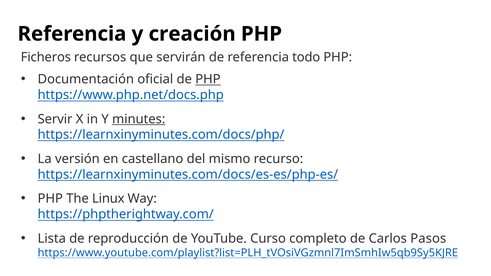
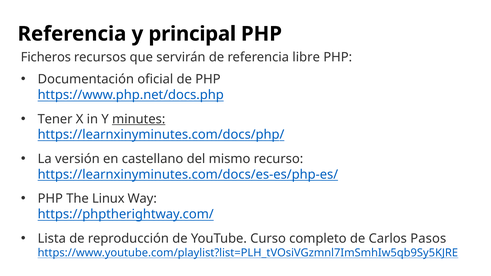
creación: creación -> principal (192, 34)
todo: todo -> libre (306, 57)
PHP underline: present -> none (208, 79)
Servir: Servir -> Tener (55, 119)
